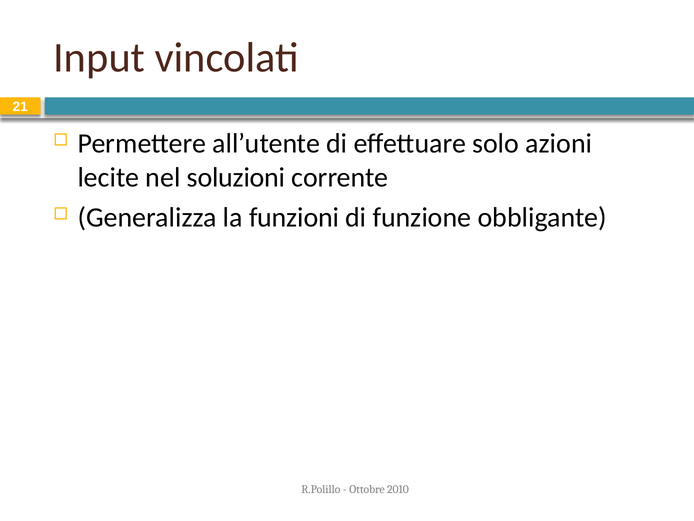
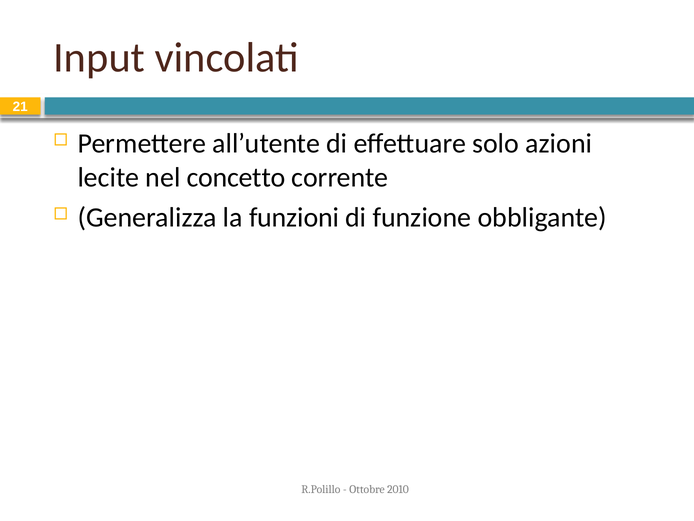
soluzioni: soluzioni -> concetto (236, 177)
